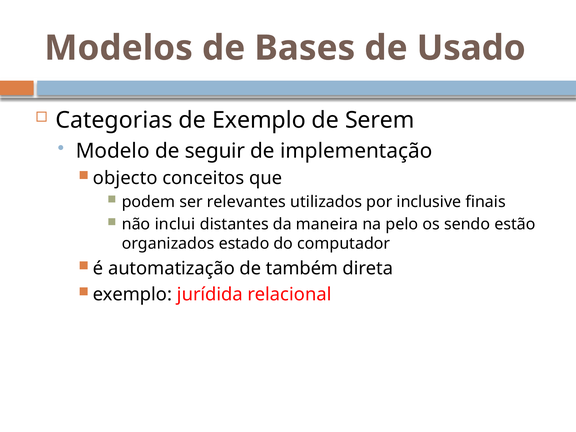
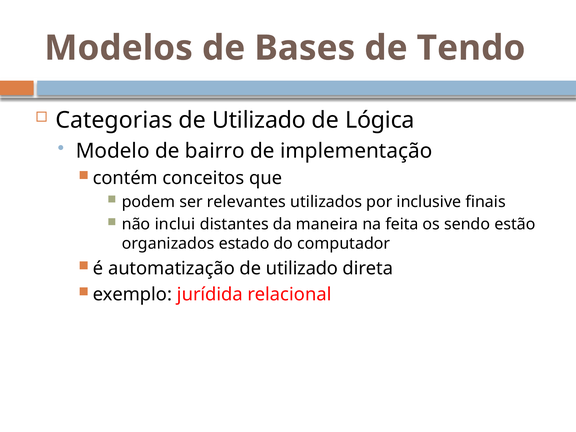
Usado: Usado -> Tendo (471, 48)
Categorias de Exemplo: Exemplo -> Utilizado (259, 120)
Serem: Serem -> Lógica (380, 120)
seguir: seguir -> bairro (215, 151)
objecto: objecto -> contém (125, 178)
pelo: pelo -> feita (402, 224)
também: também -> utilizado (302, 268)
